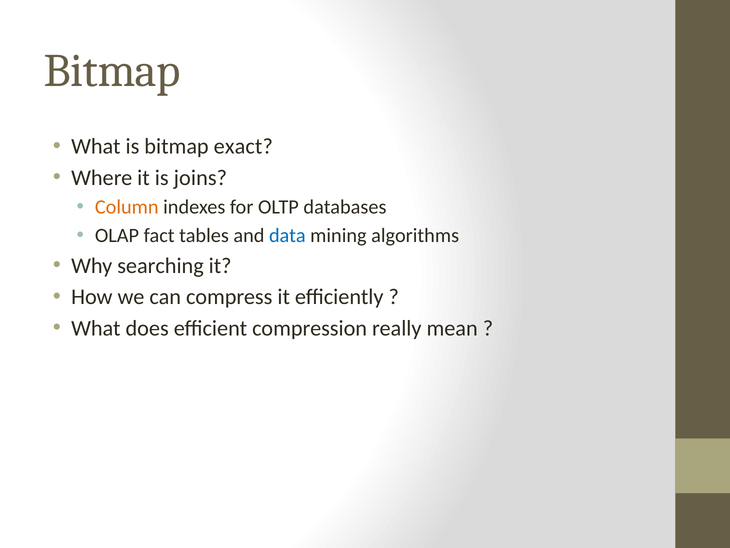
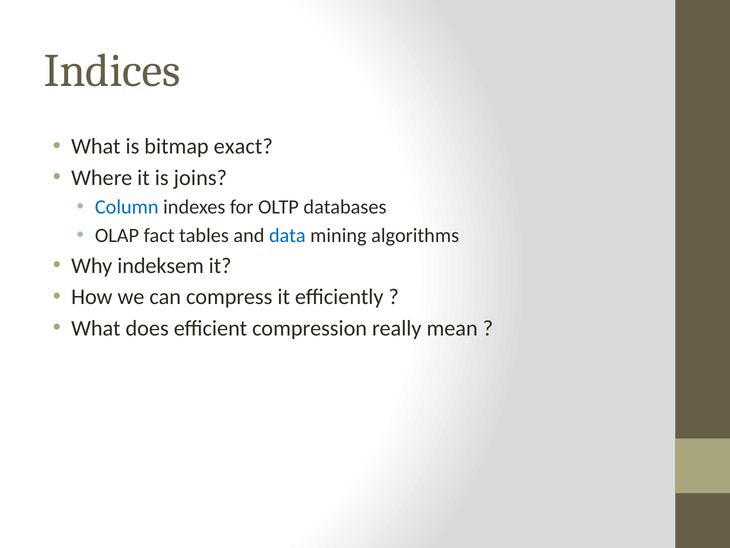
Bitmap: Bitmap -> Indices (112, 71)
Column colour: orange -> blue (127, 207)
searching: searching -> indeksem (161, 266)
